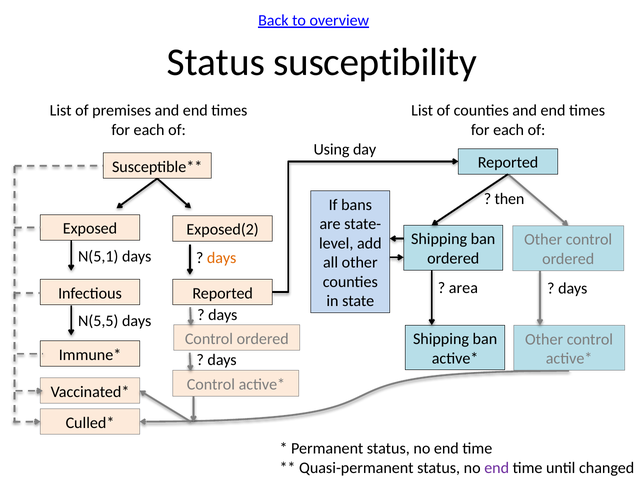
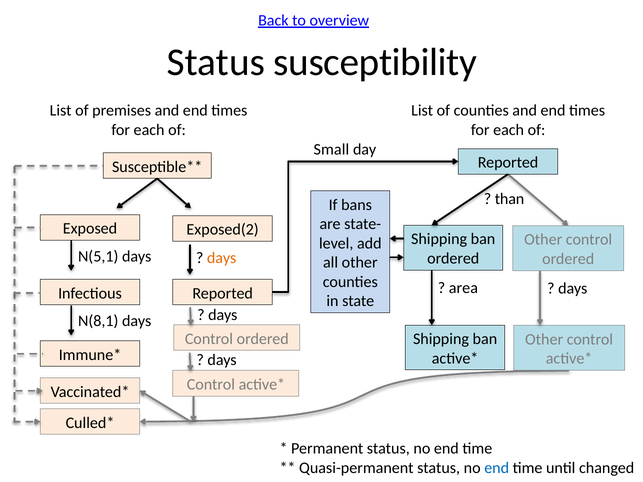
Using: Using -> Small (331, 150)
then: then -> than (509, 199)
N(5,5: N(5,5 -> N(8,1 (98, 321)
end colour: purple -> blue (497, 468)
